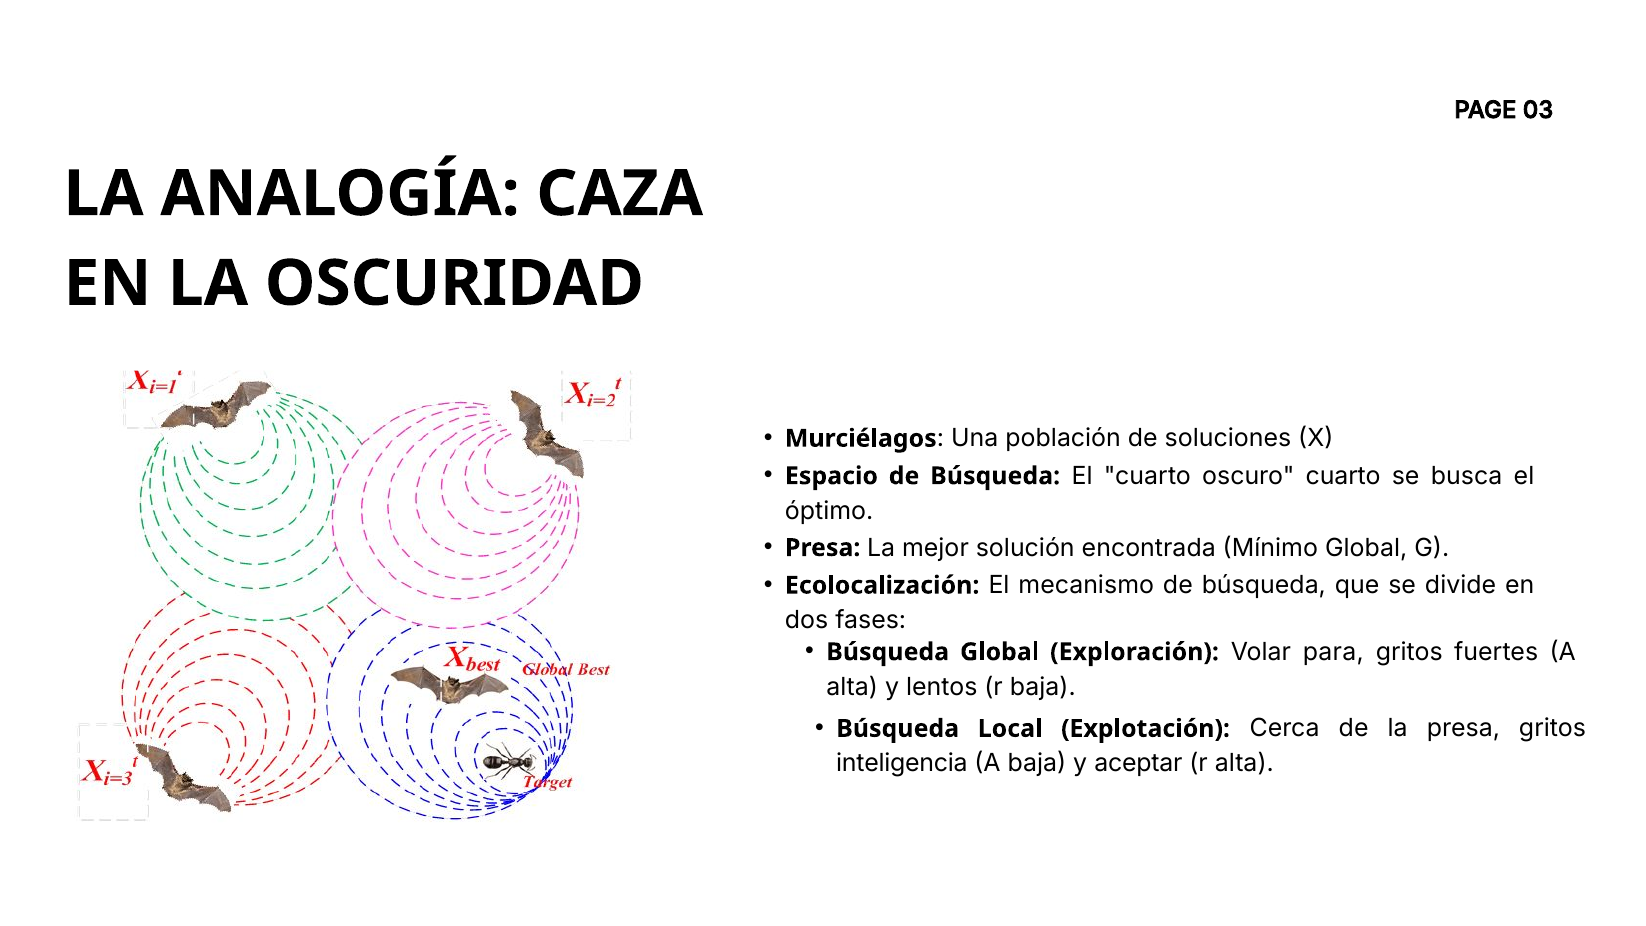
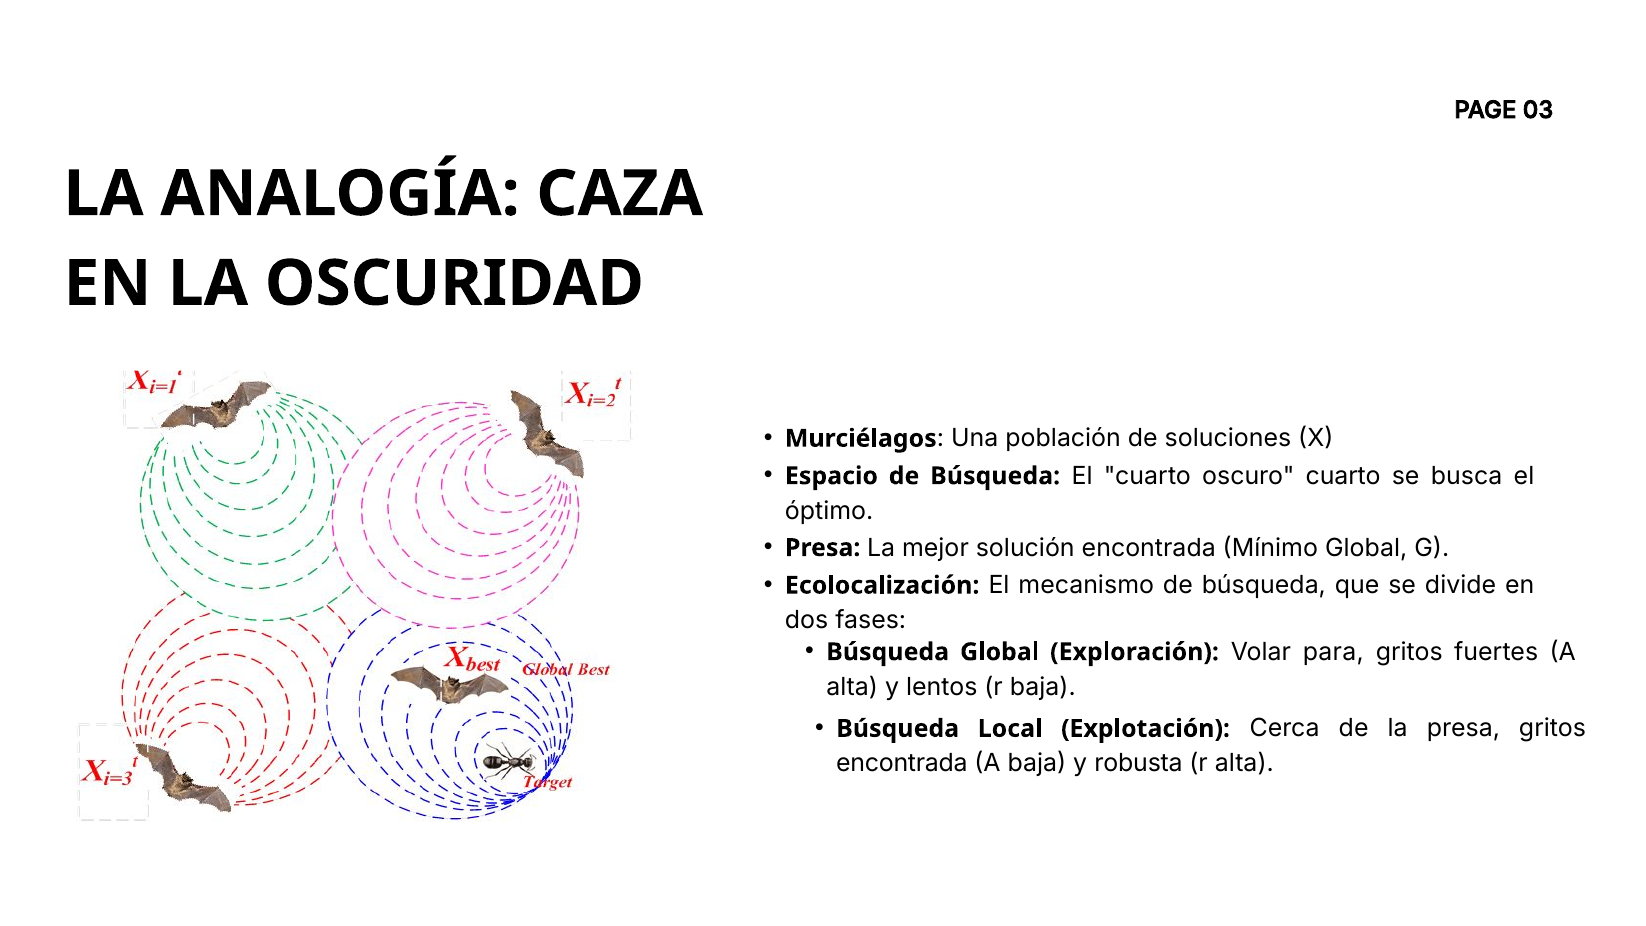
inteligencia: inteligencia -> encontrada (902, 763)
aceptar: aceptar -> robusta (1138, 763)
